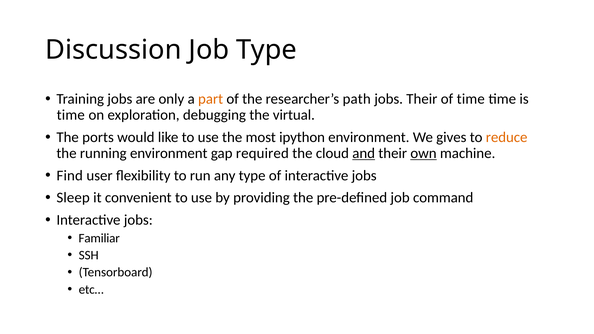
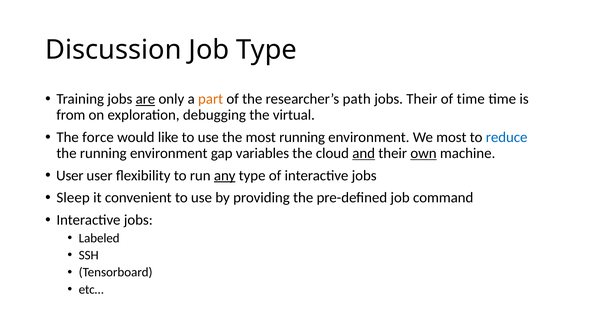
are underline: none -> present (145, 99)
time: time -> from (71, 115)
ports: ports -> force (98, 137)
most ipython: ipython -> running (302, 137)
We gives: gives -> most (451, 137)
reduce colour: orange -> blue (507, 137)
required: required -> variables (262, 153)
Find: Find -> User (70, 176)
any underline: none -> present (225, 176)
Familiar: Familiar -> Labeled (99, 238)
